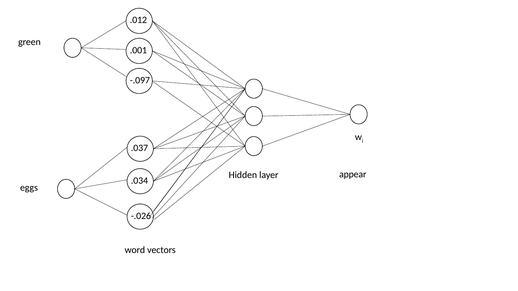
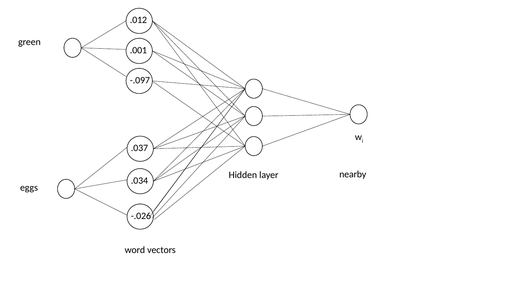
appear: appear -> nearby (353, 175)
